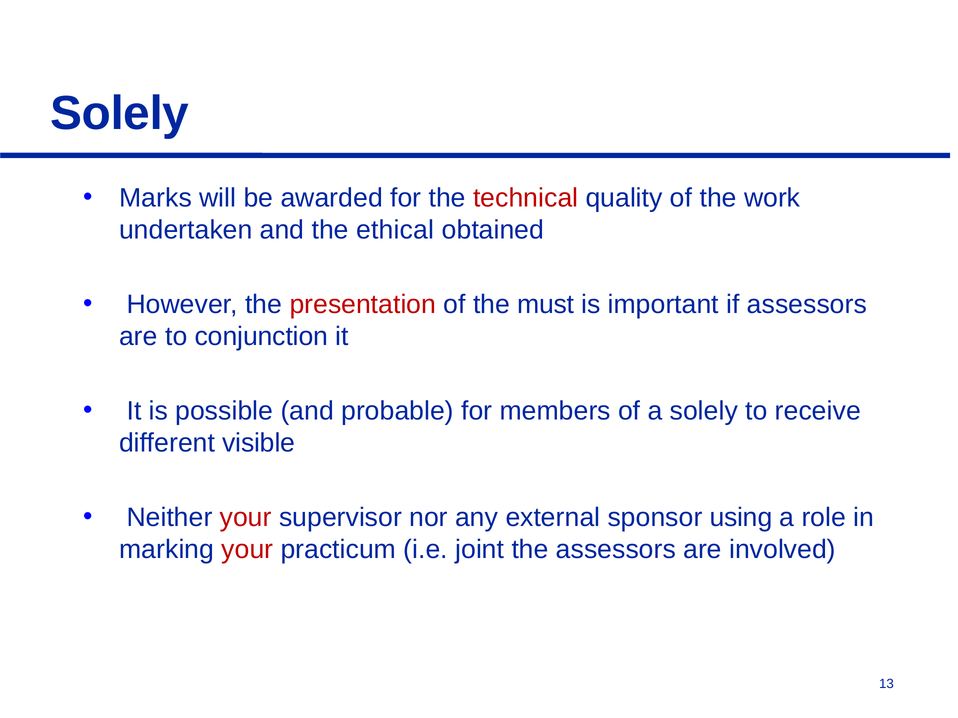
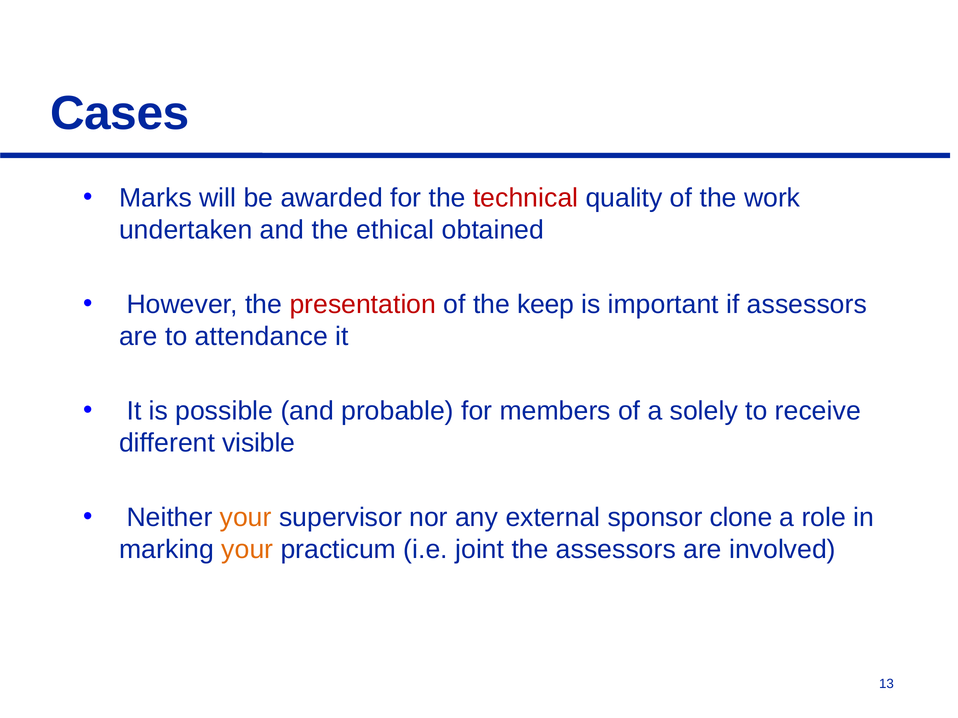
Solely: Solely -> Cases (120, 113)
must: must -> keep (546, 305)
conjunction: conjunction -> attendance (261, 337)
your colour: red -> orange (246, 518)
using: using -> clone (741, 518)
your colour: red -> orange (247, 550)
